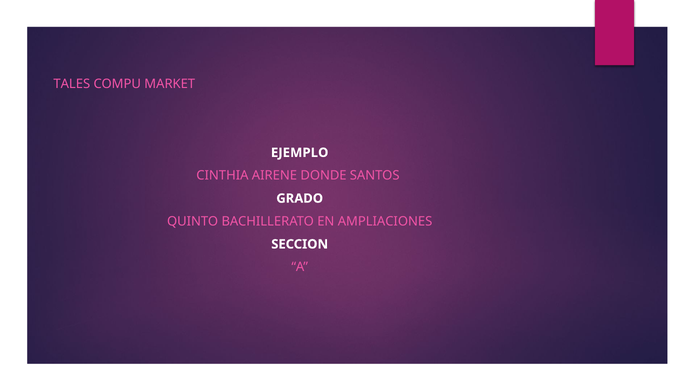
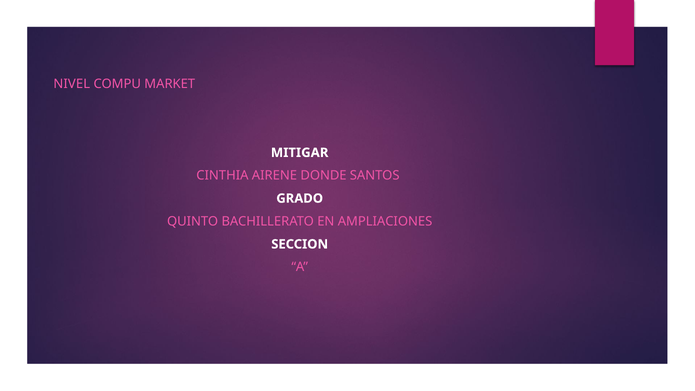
TALES: TALES -> NIVEL (72, 84)
EJEMPLO: EJEMPLO -> MITIGAR (300, 153)
